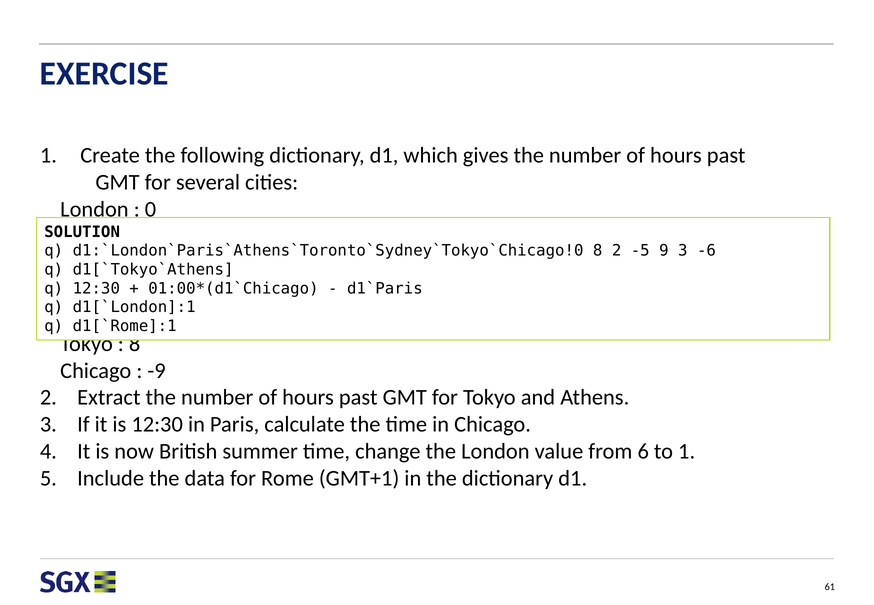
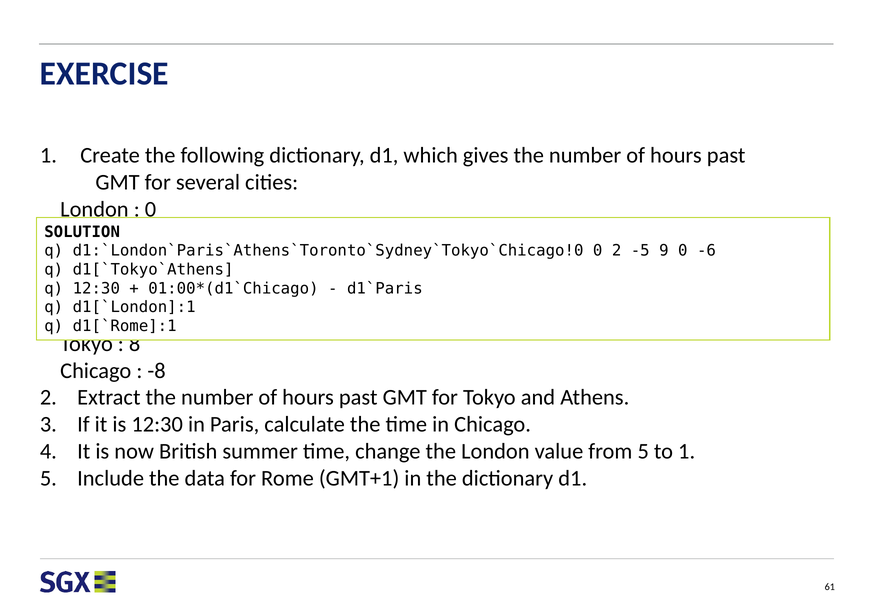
8: 8 -> 0 (598, 251)
9 3: 3 -> 0 (683, 251)
-9: -9 -> -8 (157, 371)
from 6: 6 -> 5 (643, 451)
